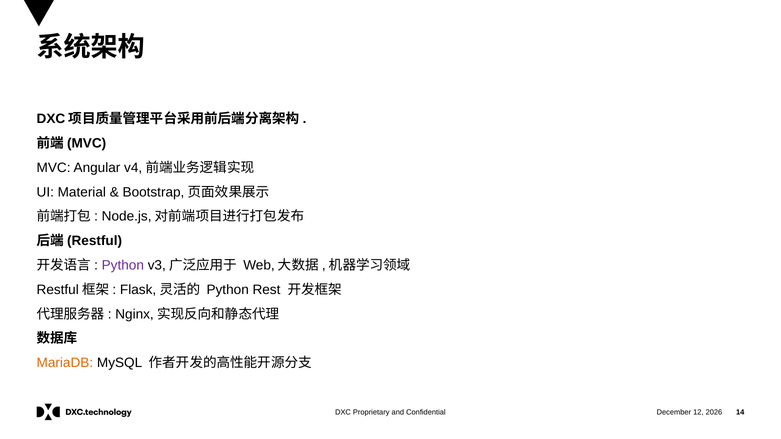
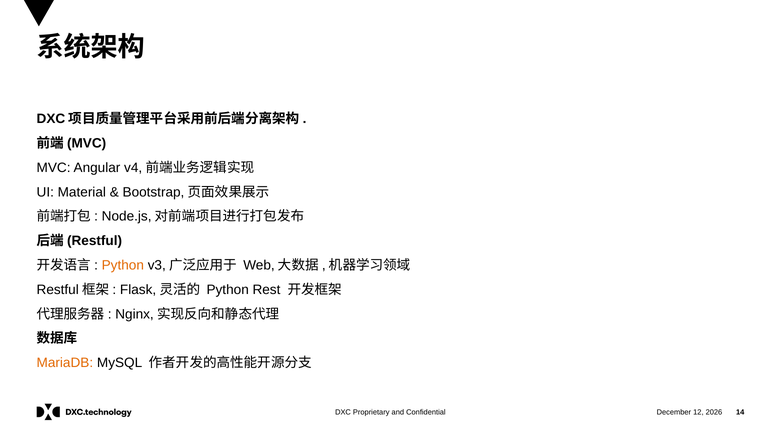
Python colour: purple -> orange (123, 265)
